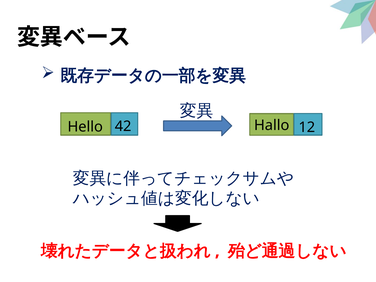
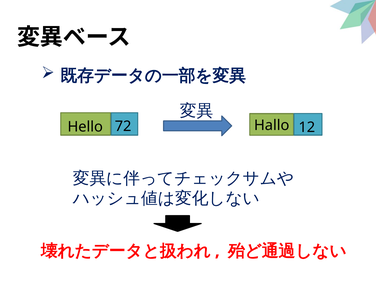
42: 42 -> 72 (123, 126)
